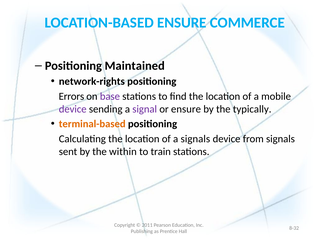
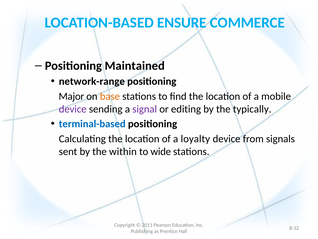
network-rights: network-rights -> network-range (92, 81)
Errors: Errors -> Major (71, 96)
base colour: purple -> orange (110, 96)
or ensure: ensure -> editing (186, 109)
terminal-based colour: orange -> blue (92, 124)
a signals: signals -> loyalty (195, 139)
train: train -> wide (161, 151)
